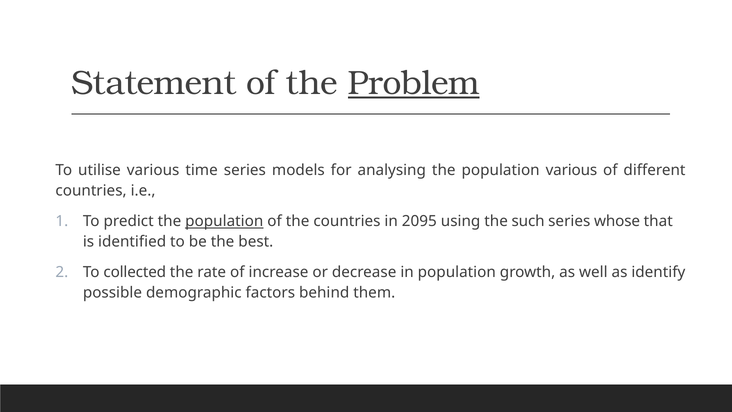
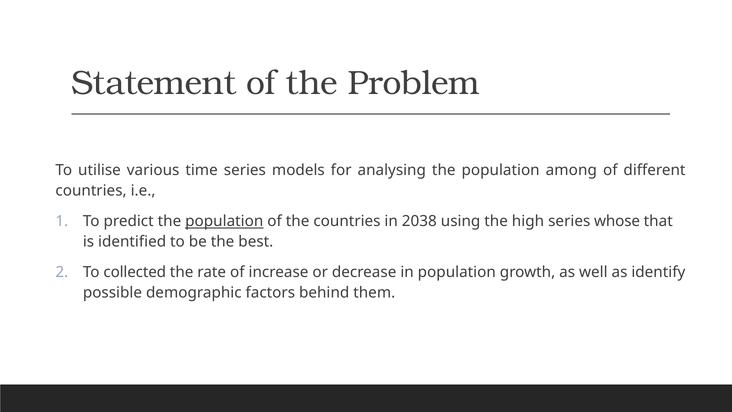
Problem underline: present -> none (414, 83)
population various: various -> among (571, 170)
2095: 2095 -> 2038 (419, 221)
such: such -> high (528, 221)
